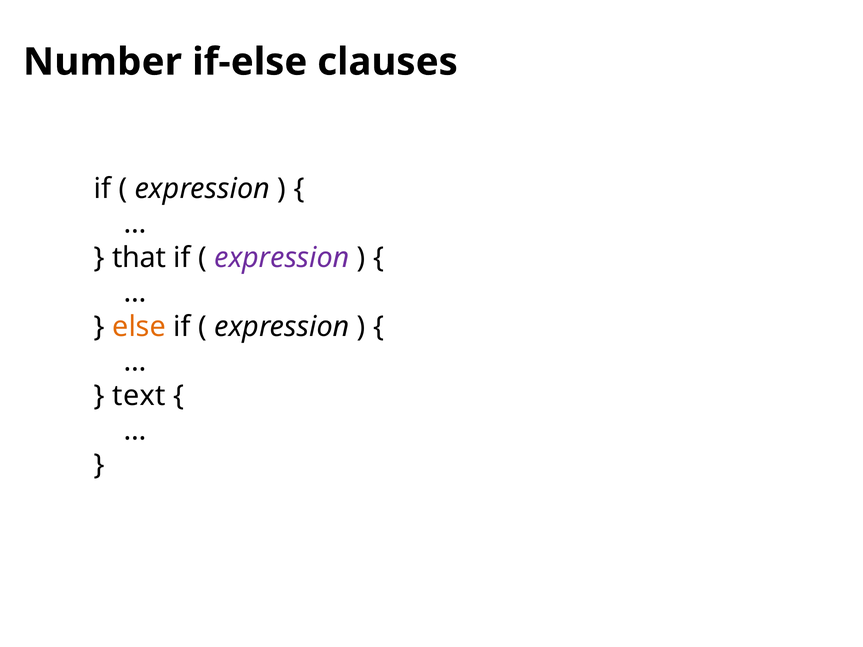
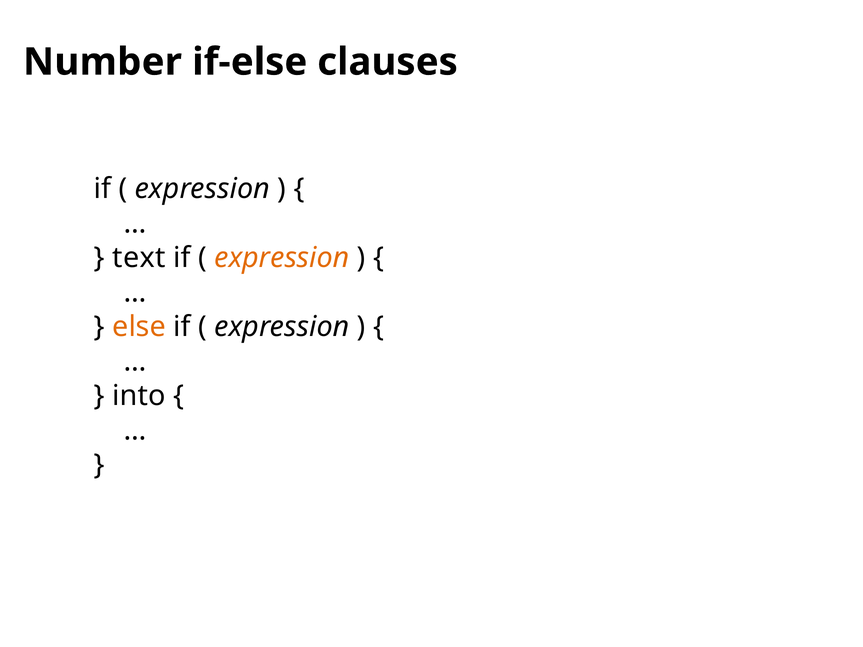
that: that -> text (139, 258)
expression colour: purple -> orange (282, 258)
text: text -> into (139, 396)
